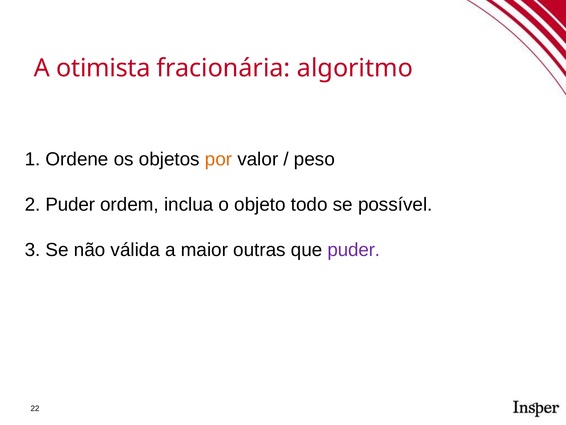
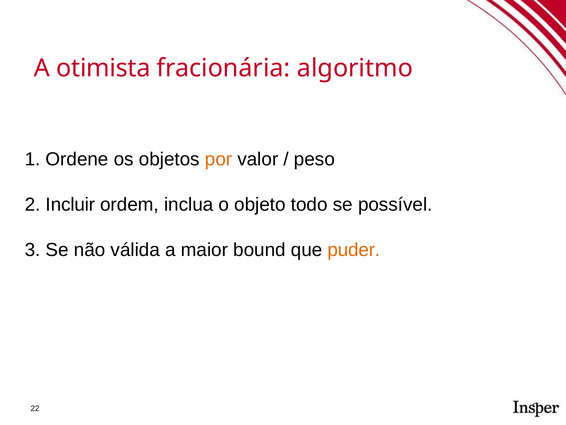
Puder: Puder -> Incluir (70, 204)
outras: outras -> bound (259, 250)
puder colour: purple -> orange (354, 250)
